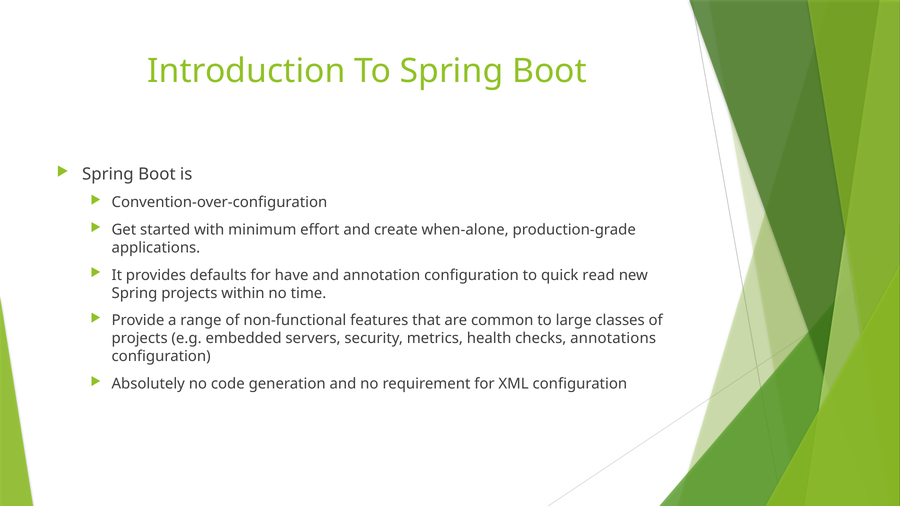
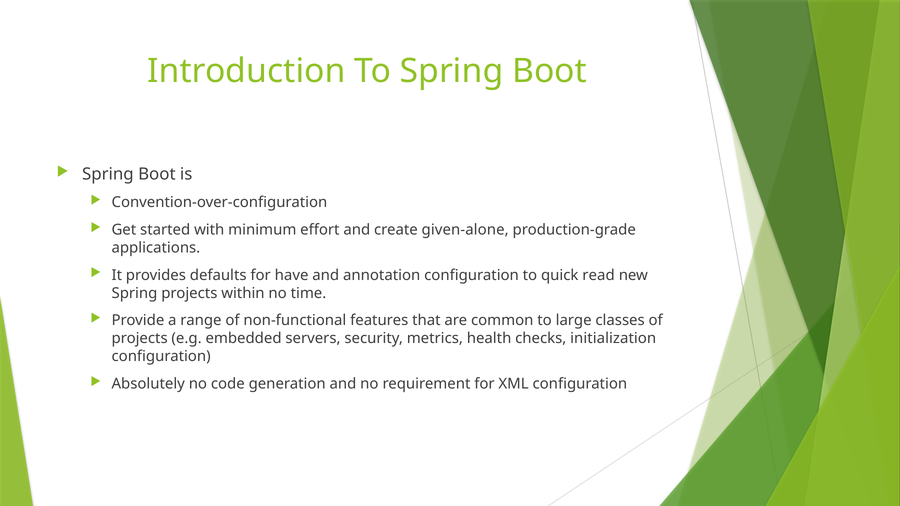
when-alone: when-alone -> given-alone (465, 230)
annotations: annotations -> initialization (613, 339)
